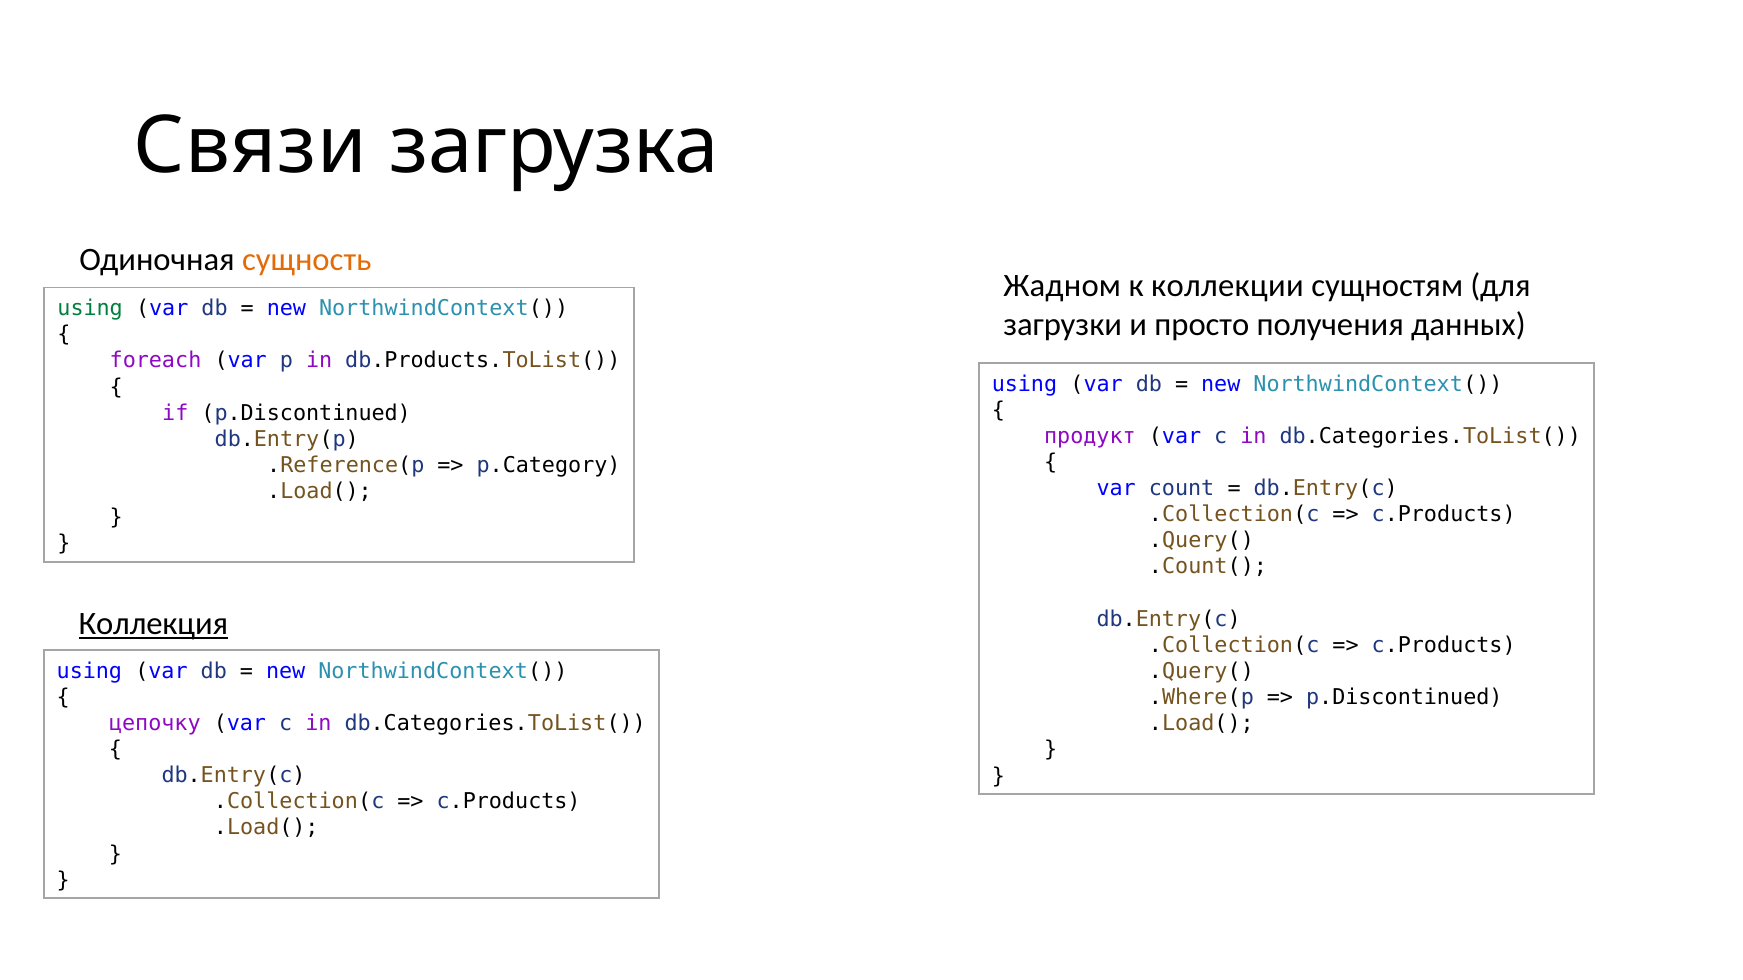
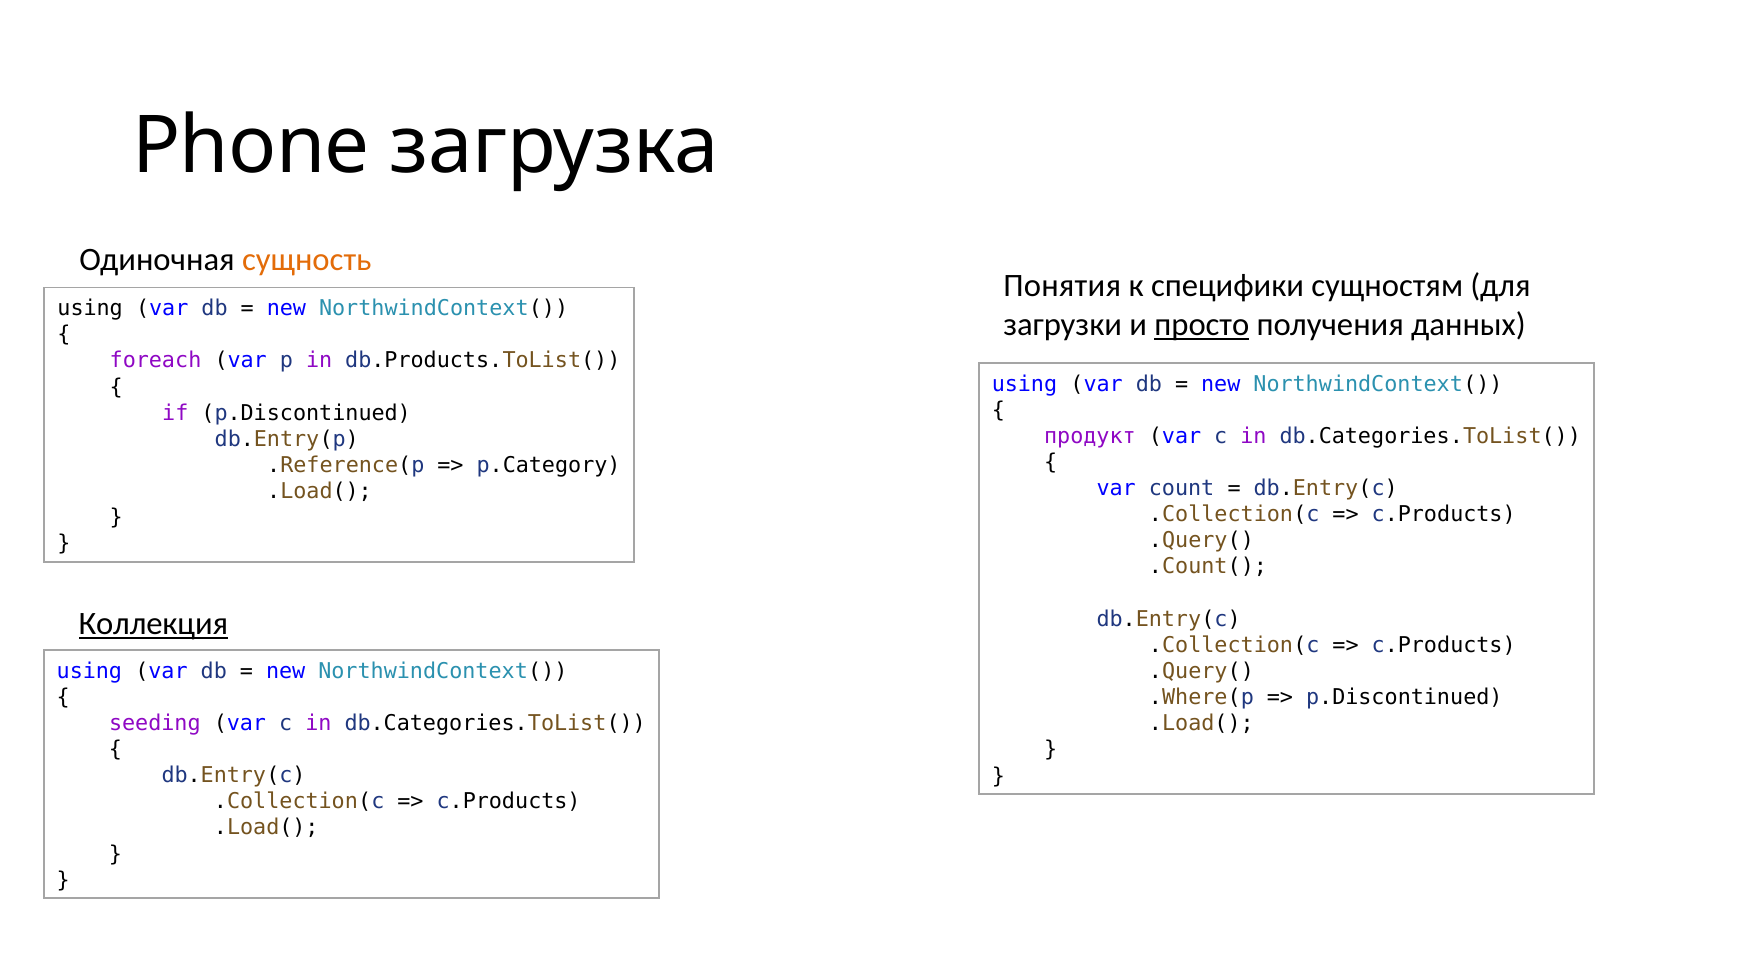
Связи: Связи -> Phone (251, 146)
Жадном: Жадном -> Понятия (1062, 285)
коллекции: коллекции -> специфики (1228, 285)
using colour: green -> black (90, 309)
просто underline: none -> present (1202, 325)
цепочку: цепочку -> seeding (155, 723)
